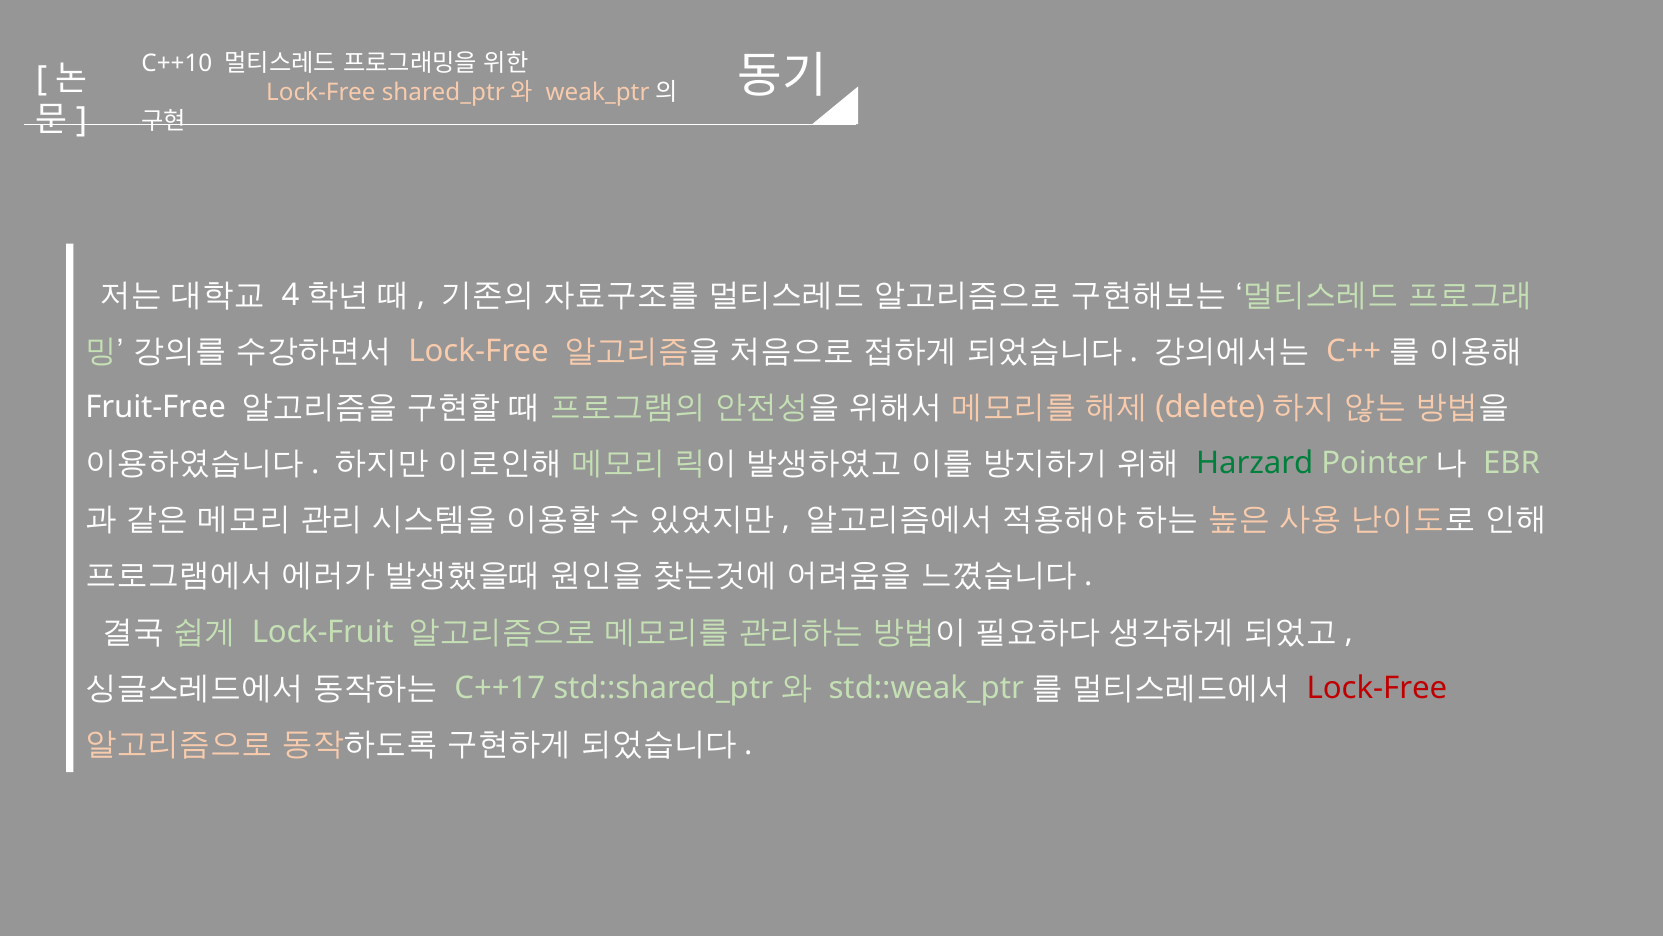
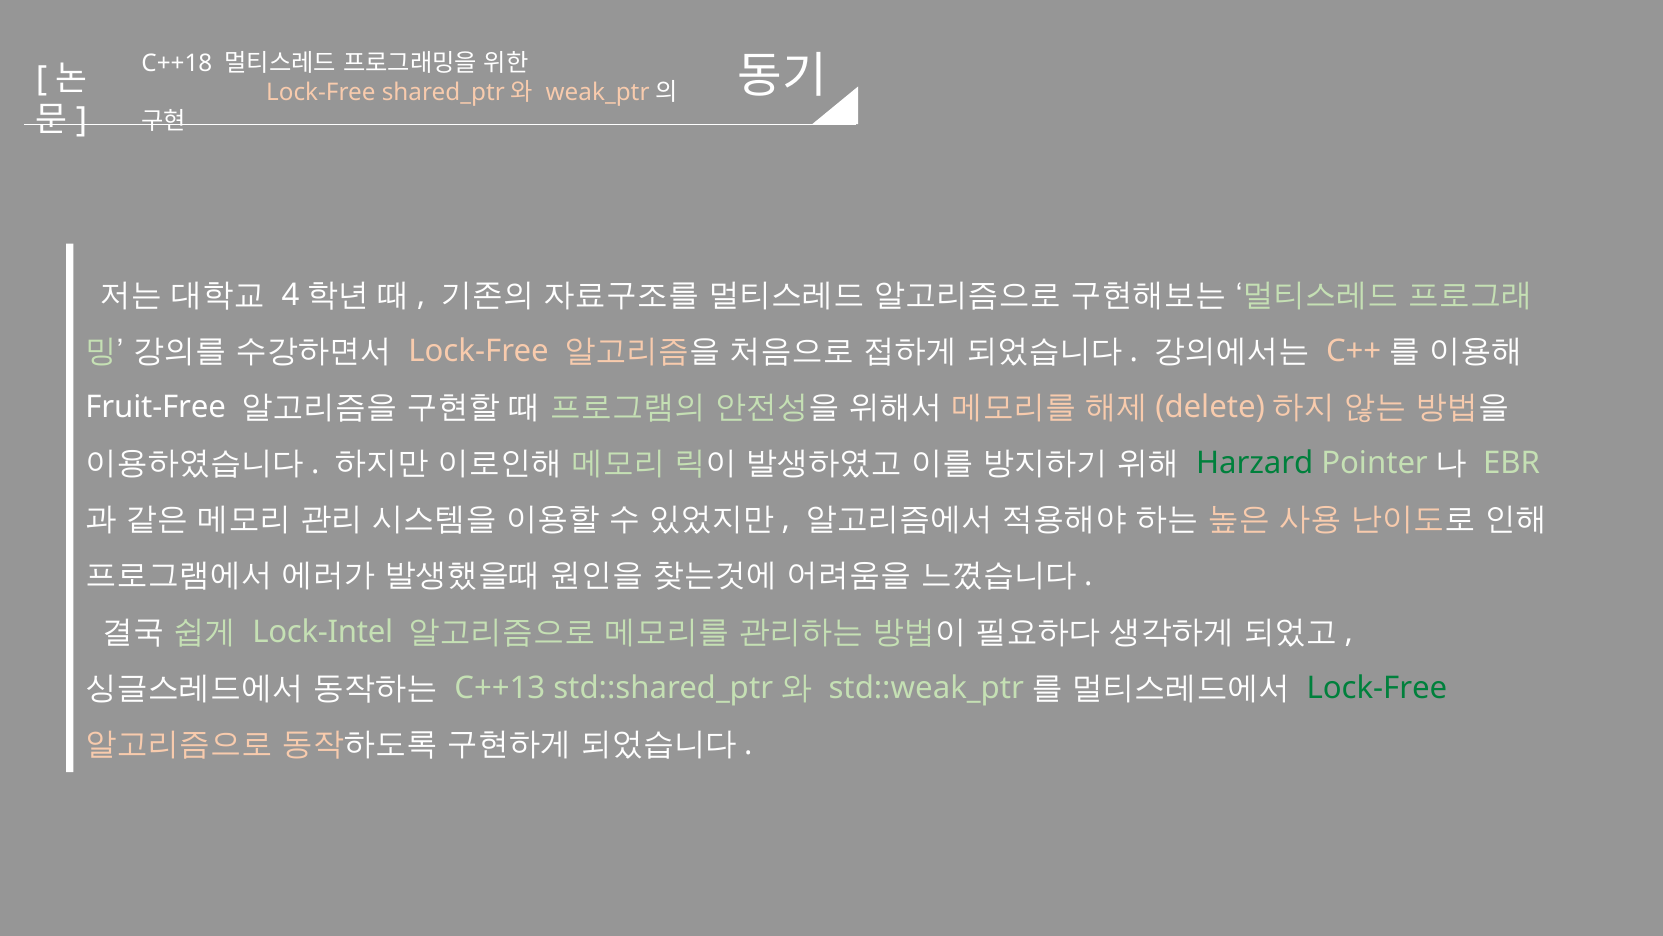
C++10: C++10 -> C++18 (177, 63)
Lock-Fruit: Lock-Fruit -> Lock-Intel (323, 631)
C++17: C++17 -> C++13 (500, 688)
Lock-Free colour: red -> green (1377, 688)
